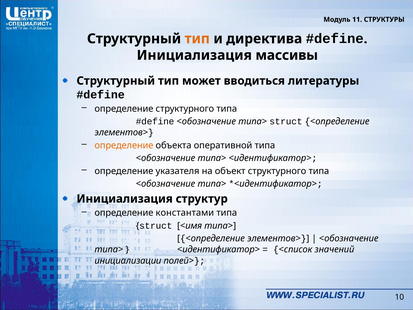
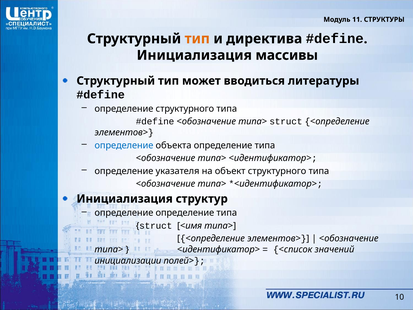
определение colour: orange -> blue (124, 145)
объекта оперативной: оперативной -> определение (223, 145)
определение константами: константами -> определение (185, 213)
